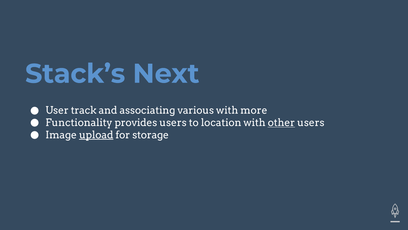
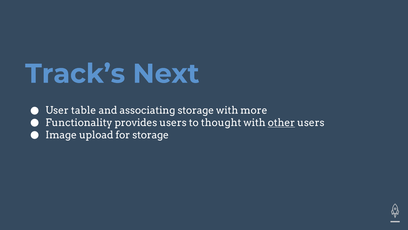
Stack’s: Stack’s -> Track’s (75, 74)
track: track -> table (84, 110)
associating various: various -> storage (196, 110)
location: location -> thought (221, 122)
upload underline: present -> none (96, 135)
